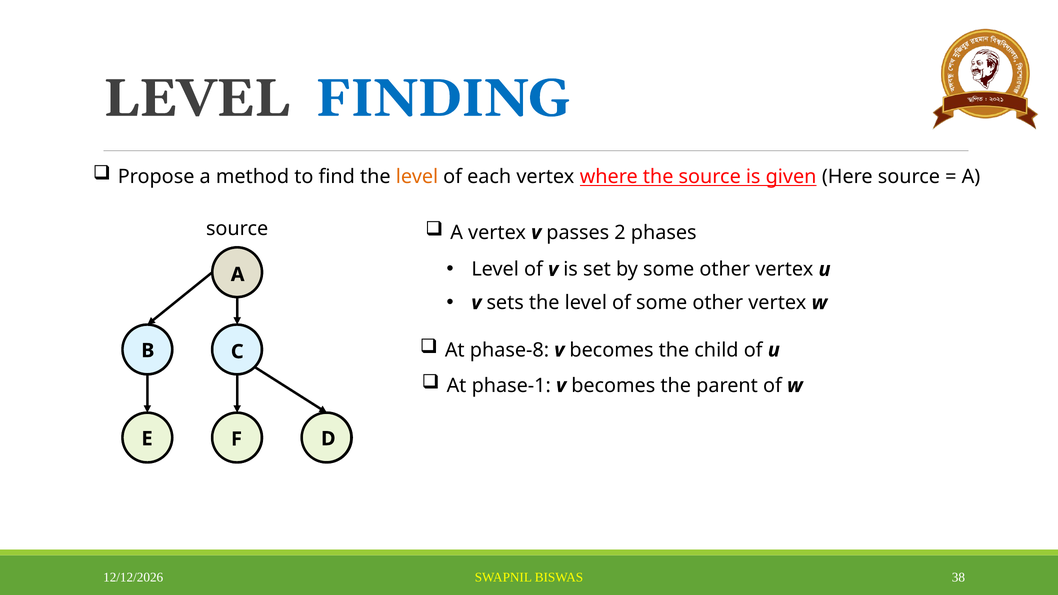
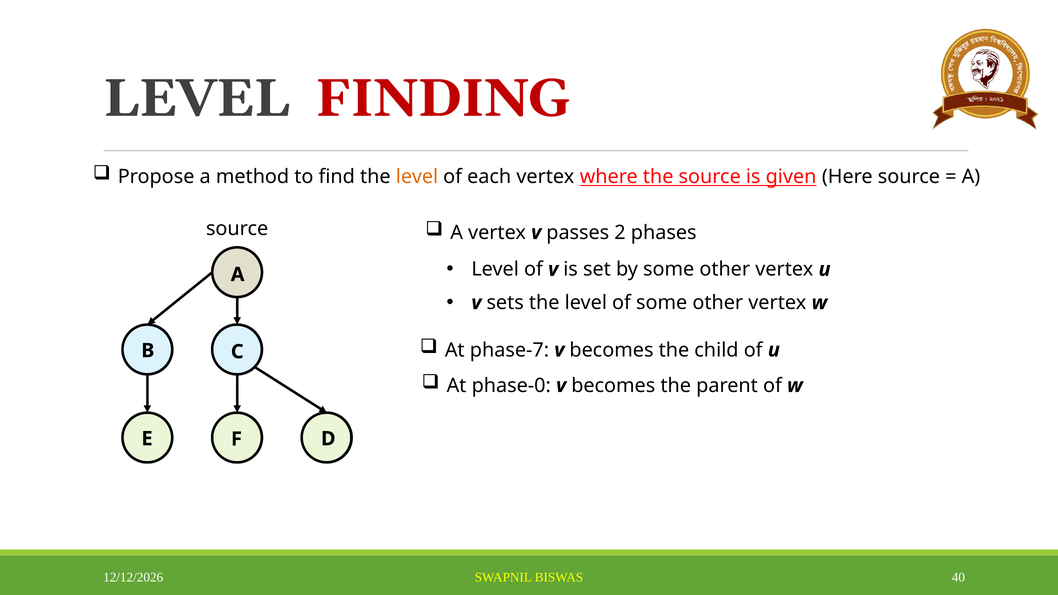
FINDING colour: blue -> red (443, 98)
phase-8: phase-8 -> phase-7 (509, 350)
phase-1: phase-1 -> phase-0 (511, 386)
38: 38 -> 40 (958, 577)
